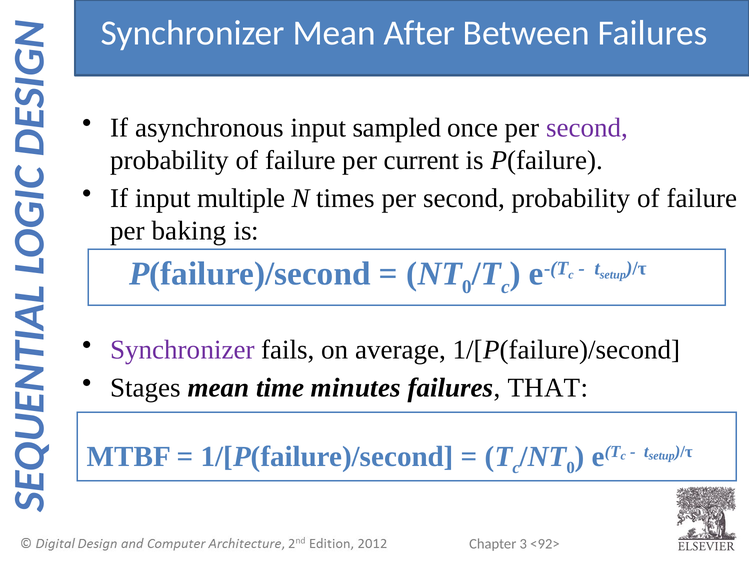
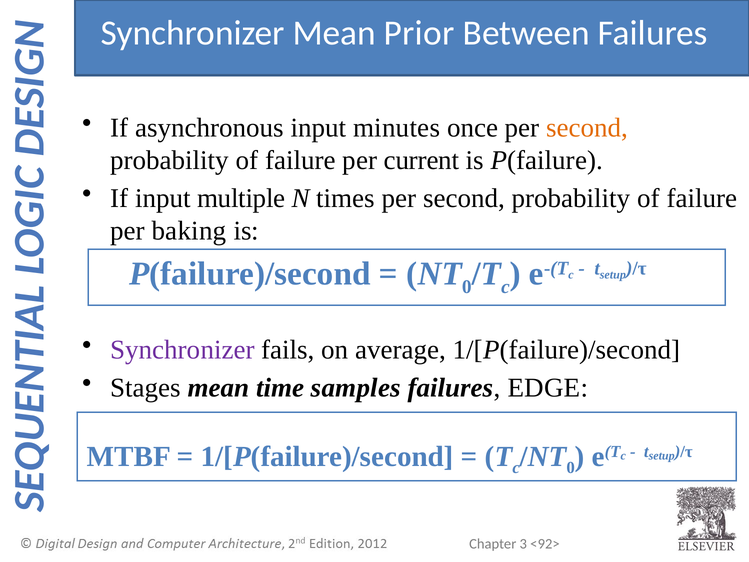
After: After -> Prior (419, 33)
sampled: sampled -> minutes (397, 128)
second colour: purple -> orange (587, 128)
minutes: minutes -> samples (356, 388)
THAT: THAT -> EDGE (548, 388)
